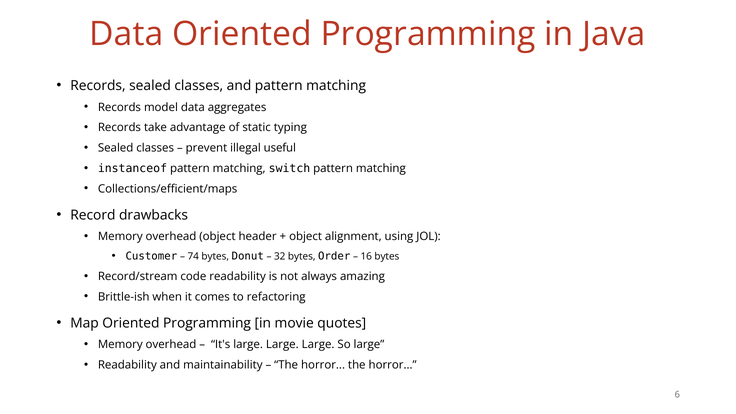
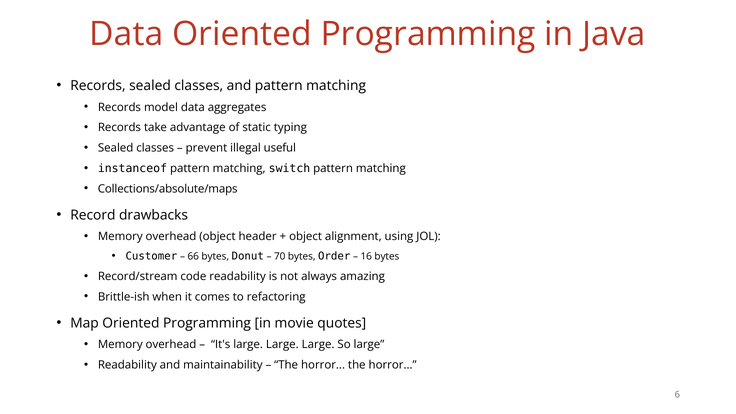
Collections/efficient/maps: Collections/efficient/maps -> Collections/absolute/maps (168, 189)
74: 74 -> 66 (193, 257)
32: 32 -> 70 (280, 257)
